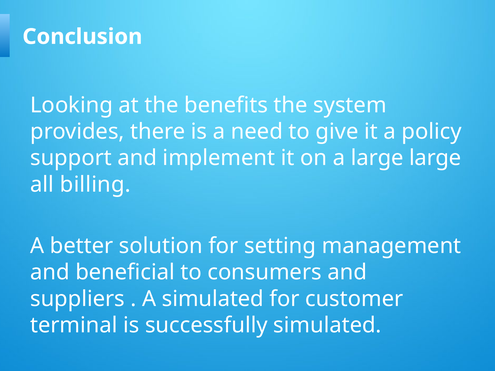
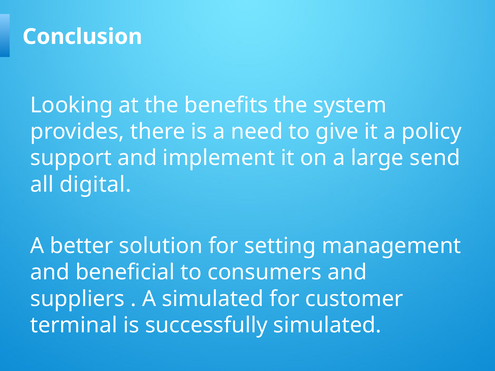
large large: large -> send (435, 158)
billing: billing -> digital (95, 185)
